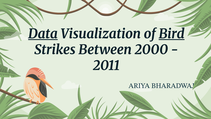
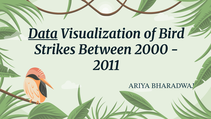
Bird underline: present -> none (172, 34)
